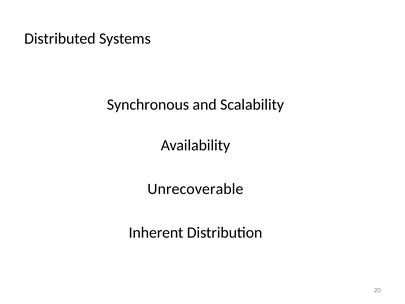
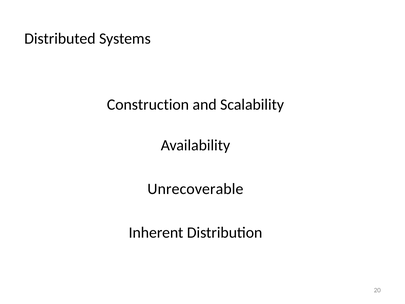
Synchronous: Synchronous -> Construction (148, 105)
